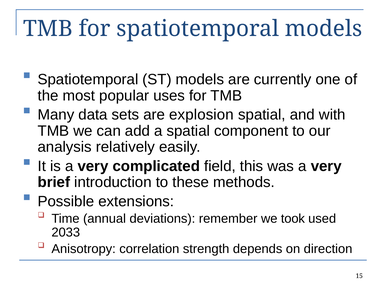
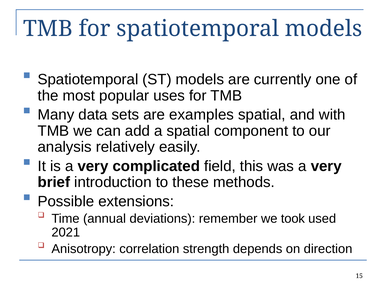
explosion: explosion -> examples (202, 115)
2033: 2033 -> 2021 (66, 233)
